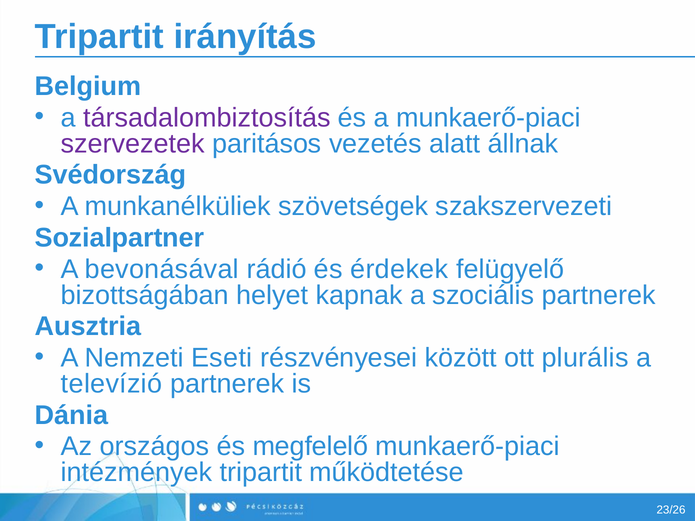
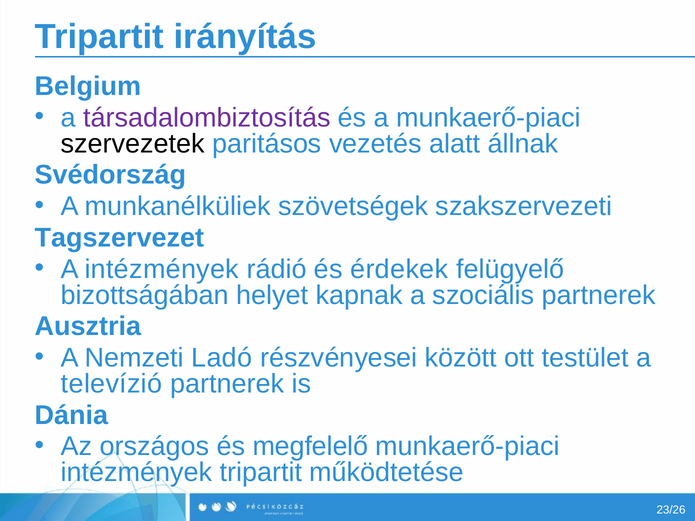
szervezetek colour: purple -> black (133, 144)
Sozialpartner: Sozialpartner -> Tagszervezet (119, 238)
A bevonásával: bevonásával -> intézmények (162, 269)
Eseti: Eseti -> Ladó (222, 358)
plurális: plurális -> testület (585, 358)
